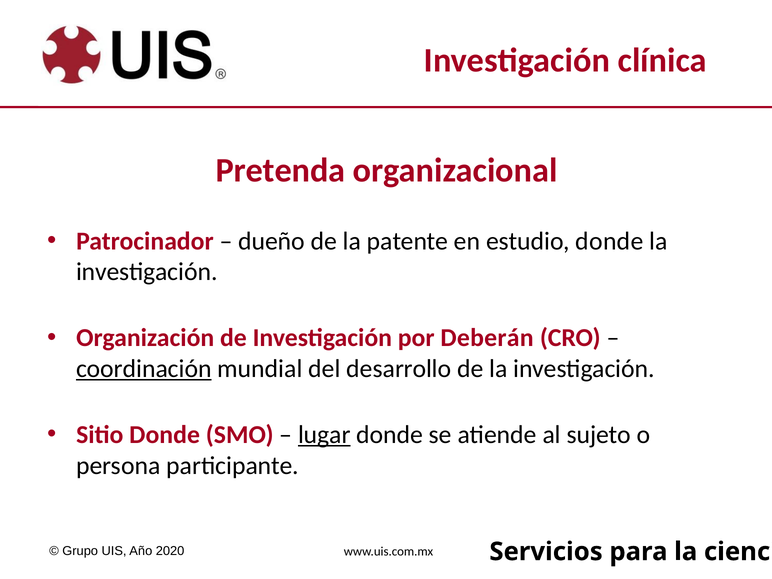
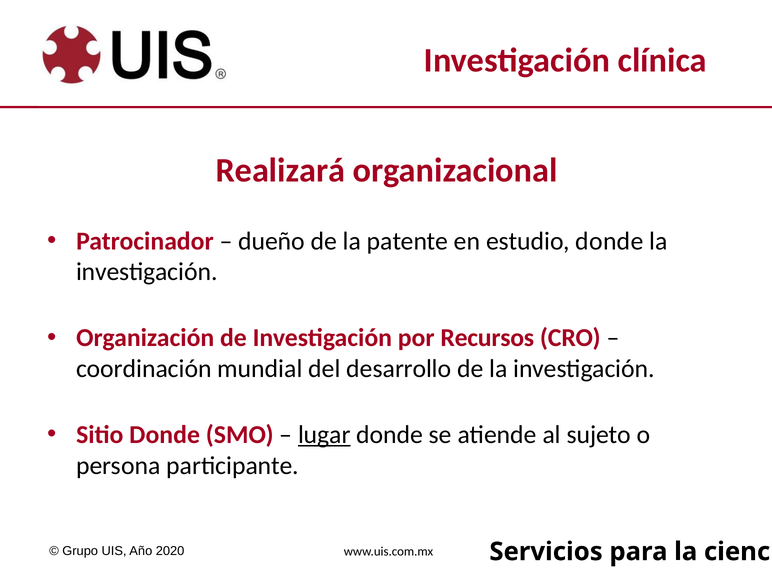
Pretenda: Pretenda -> Realizará (280, 170)
Deberán: Deberán -> Recursos (487, 338)
coordinación underline: present -> none (144, 369)
